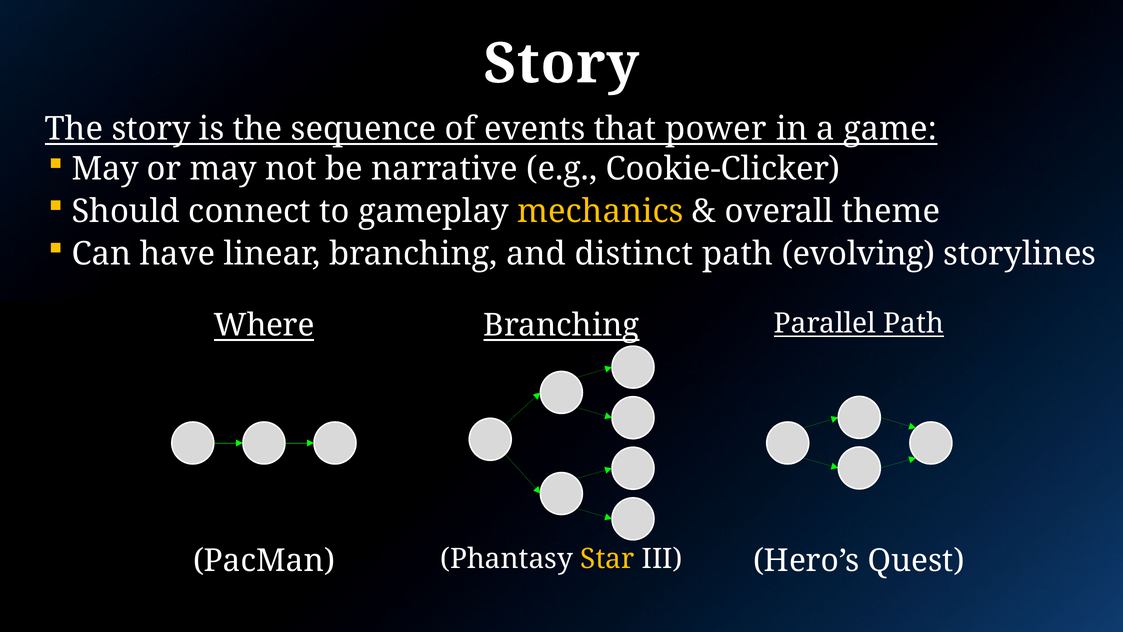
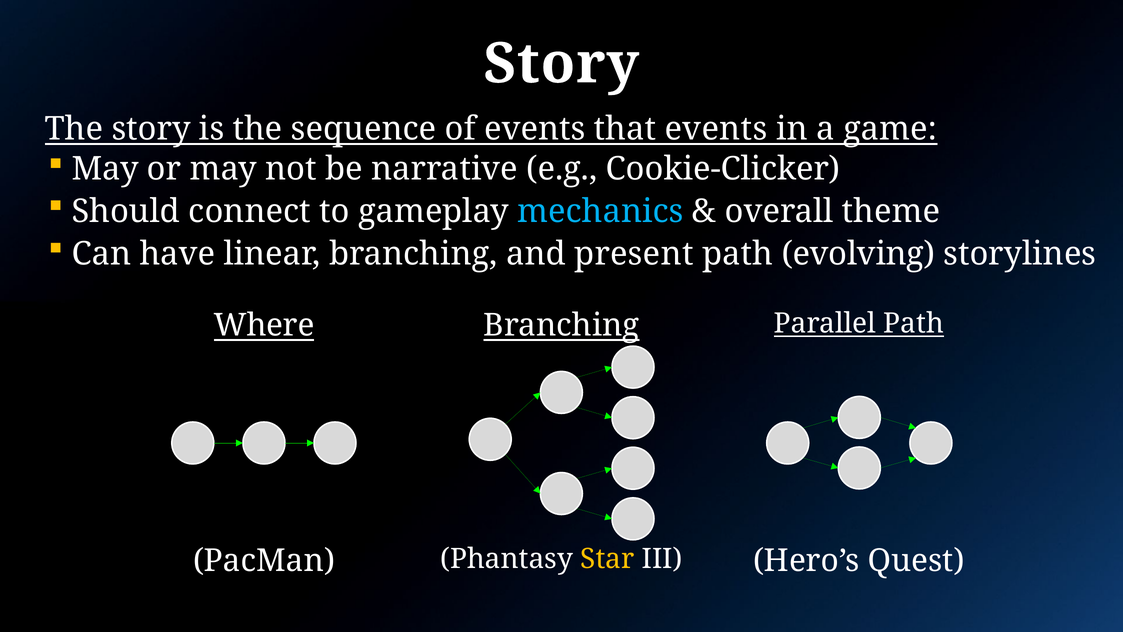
that power: power -> events (716, 129)
mechanics colour: yellow -> light blue (600, 211)
distinct: distinct -> present (634, 254)
